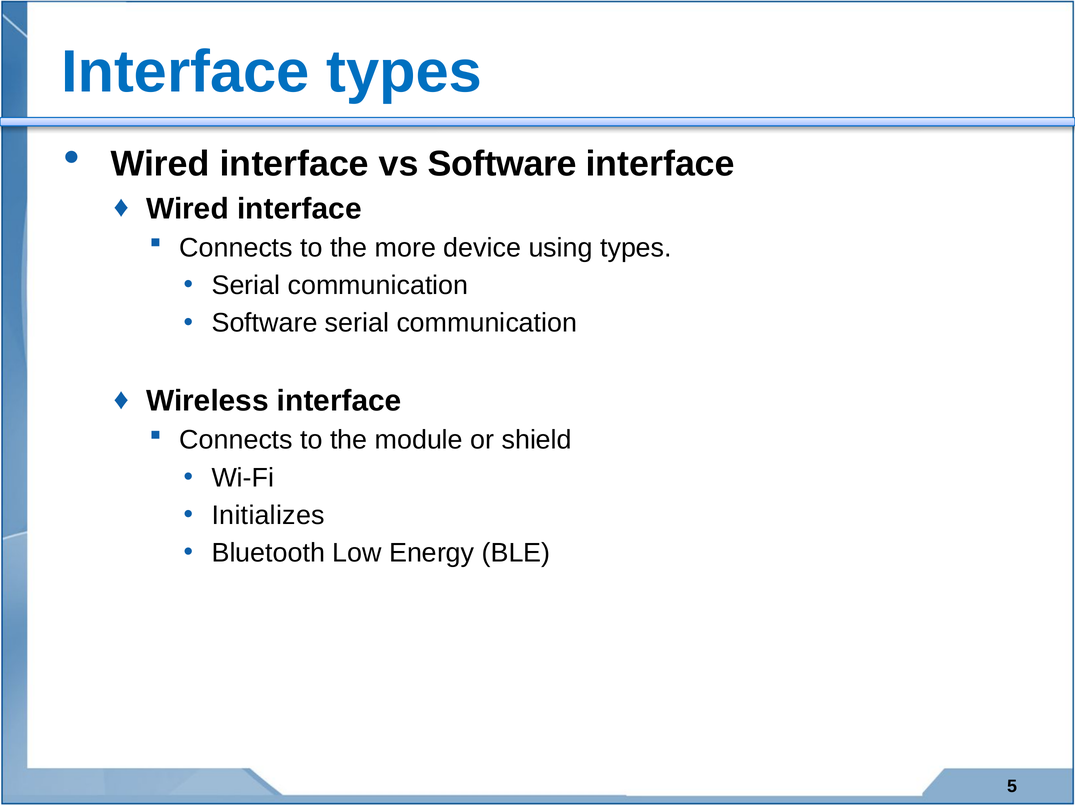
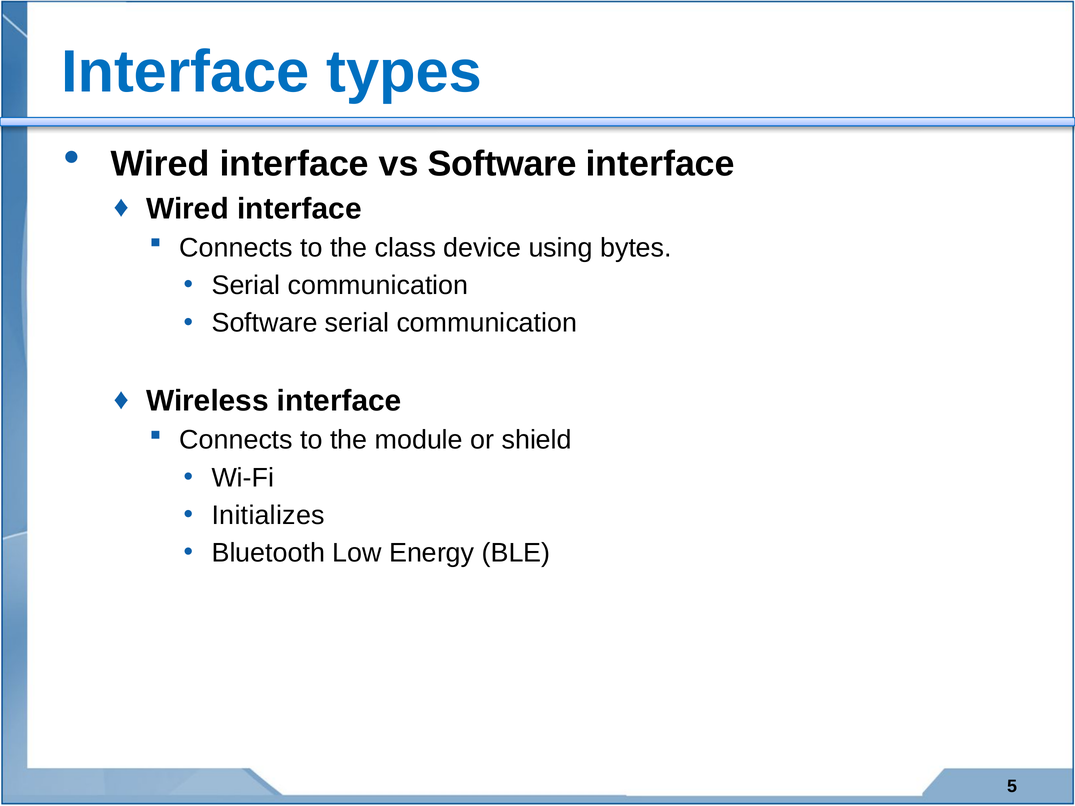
more: more -> class (405, 248)
using types: types -> bytes (636, 248)
